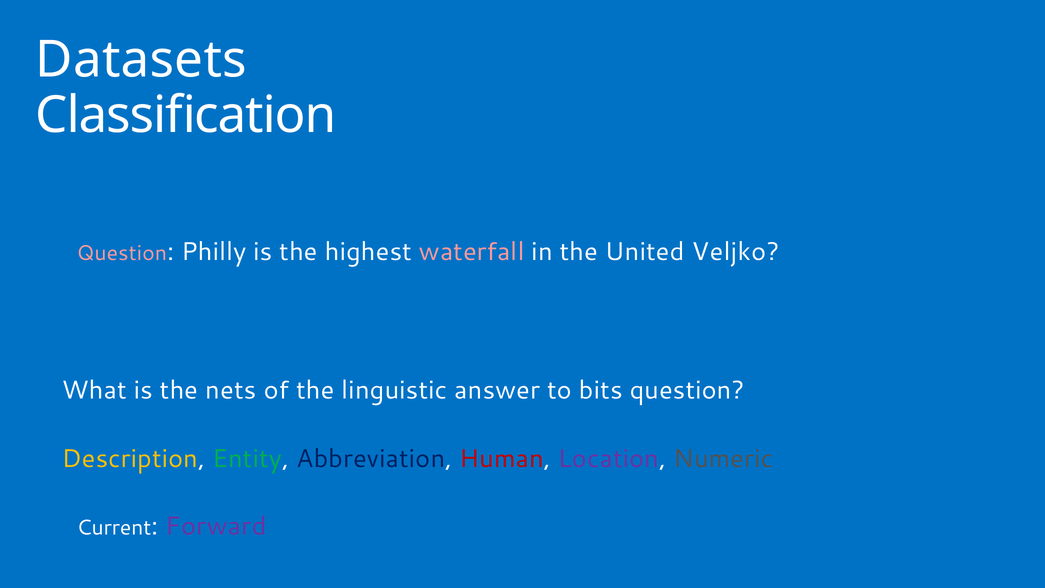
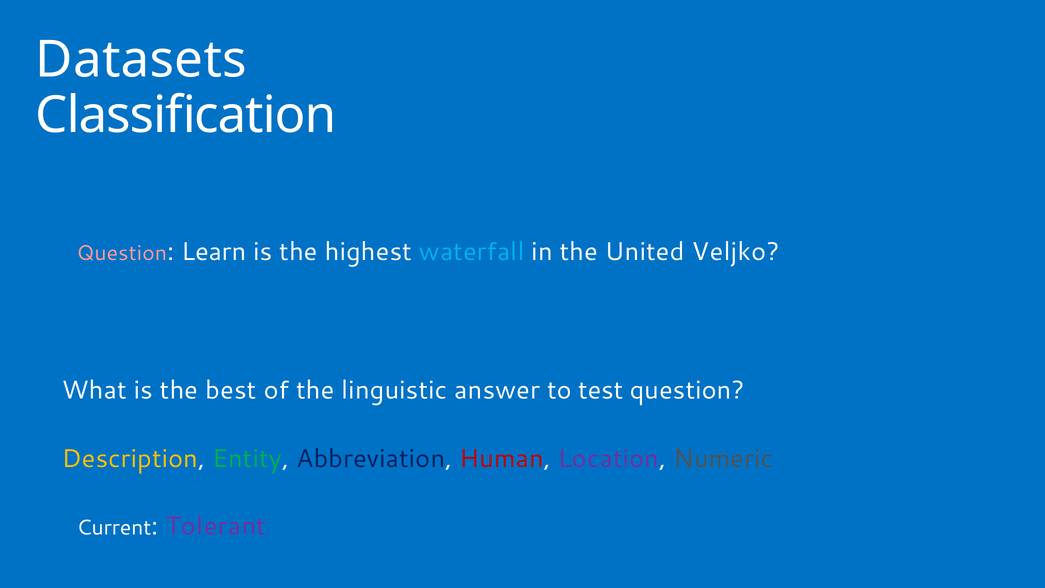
Philly: Philly -> Learn (214, 252)
waterfall colour: pink -> light blue (472, 252)
nets: nets -> best (231, 390)
bits: bits -> test (601, 390)
Forward: Forward -> Tolerant (216, 526)
